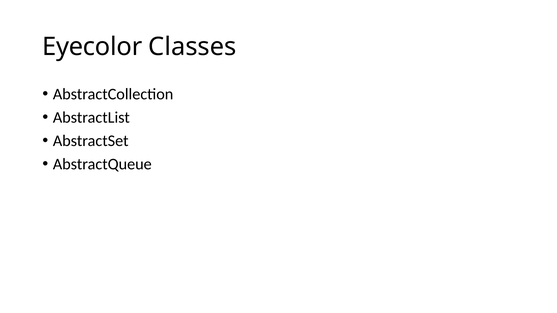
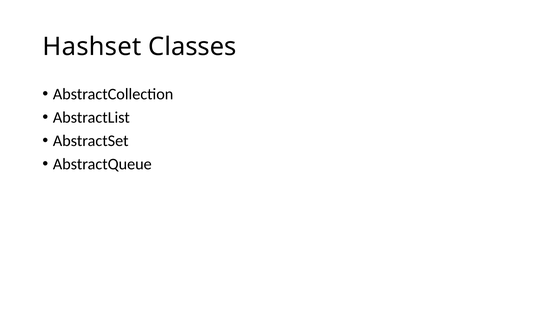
Eyecolor: Eyecolor -> Hashset (92, 47)
